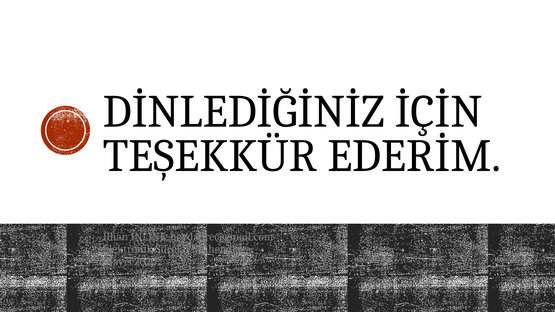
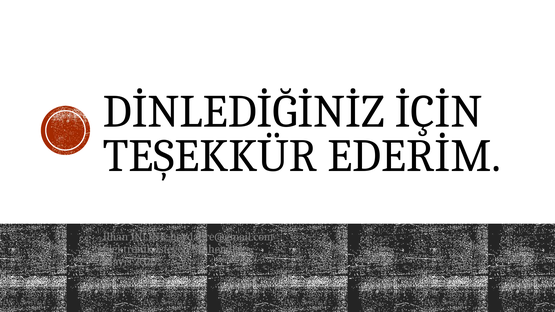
Sürekli: Sürekli -> Isteyen (172, 249)
